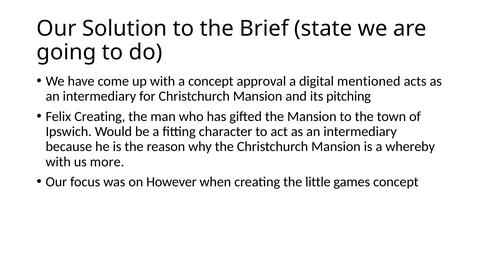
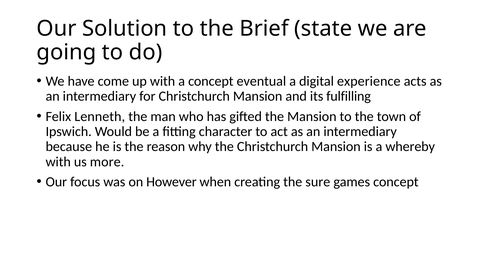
approval: approval -> eventual (261, 81)
mentioned: mentioned -> experience (369, 81)
pitching: pitching -> fulfilling (349, 96)
Felix Creating: Creating -> Lenneth (100, 116)
little: little -> sure (318, 182)
